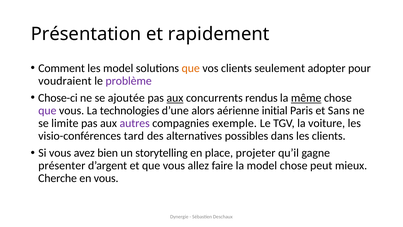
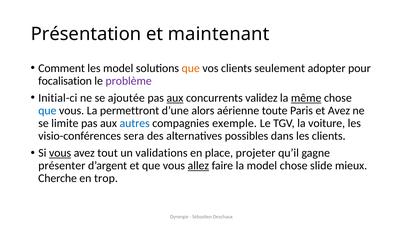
rapidement: rapidement -> maintenant (219, 34)
voudraient: voudraient -> focalisation (65, 81)
Chose-ci: Chose-ci -> Initial-ci (58, 98)
rendus: rendus -> validez (261, 98)
que colour: purple -> blue (47, 110)
technologies: technologies -> permettront (130, 110)
initial: initial -> toute (275, 110)
et Sans: Sans -> Avez (339, 110)
autres colour: purple -> blue (135, 123)
tard: tard -> sera (134, 136)
vous underline: none -> present (60, 153)
bien: bien -> tout (108, 153)
storytelling: storytelling -> validations (161, 153)
allez underline: none -> present (198, 165)
peut: peut -> slide (321, 165)
en vous: vous -> trop (106, 178)
